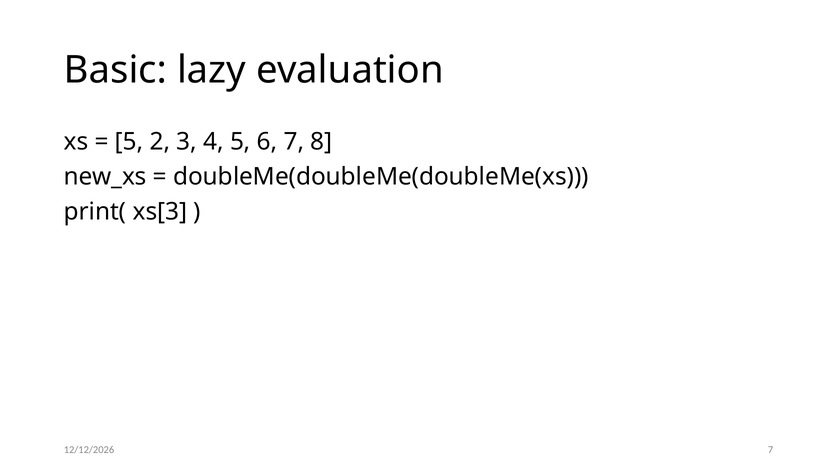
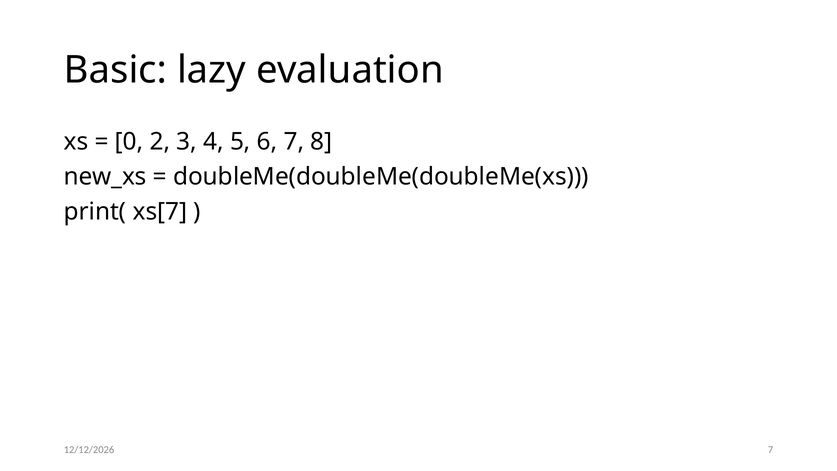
5: 5 -> 0 (129, 142)
xs[3: xs[3 -> xs[7 (160, 212)
